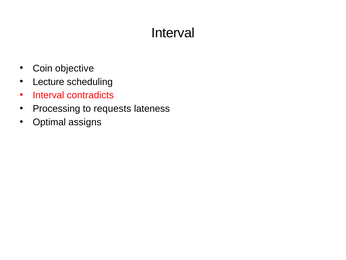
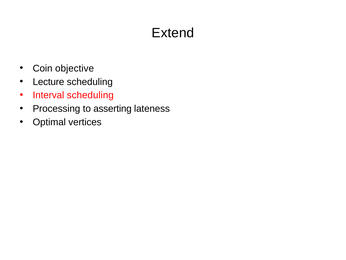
Interval: Interval -> Extend (173, 33)
Interval contradicts: contradicts -> scheduling (90, 95)
requests: requests -> asserting (113, 109)
assigns: assigns -> vertices (85, 122)
